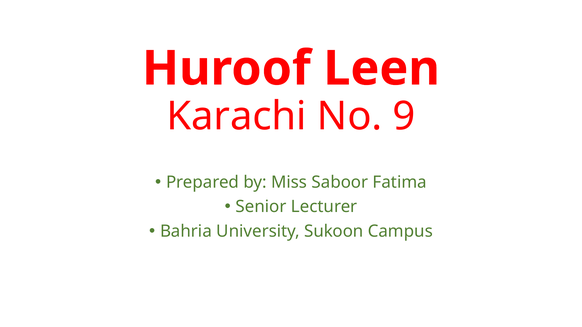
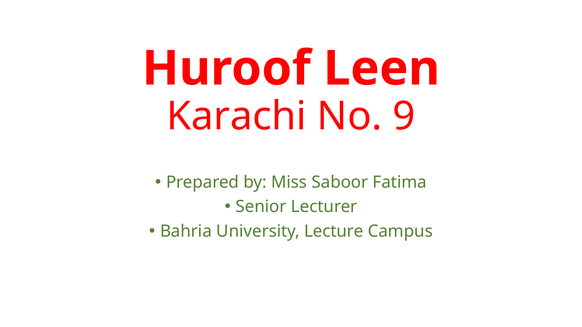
Sukoon: Sukoon -> Lecture (334, 231)
